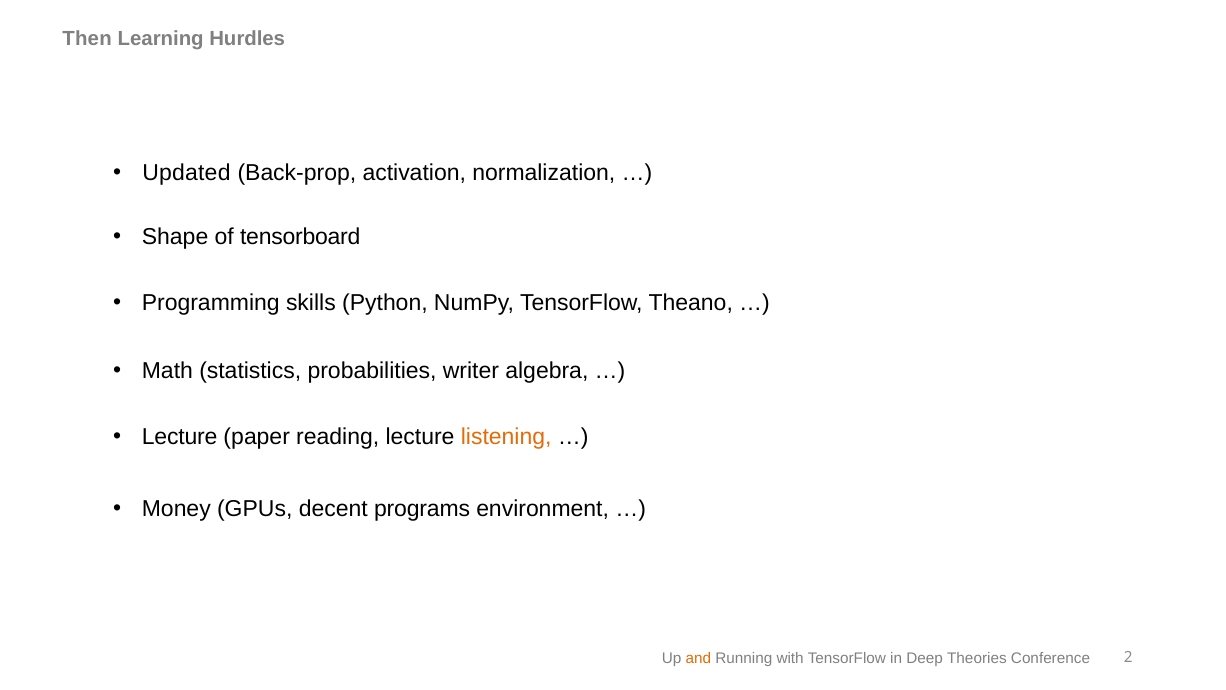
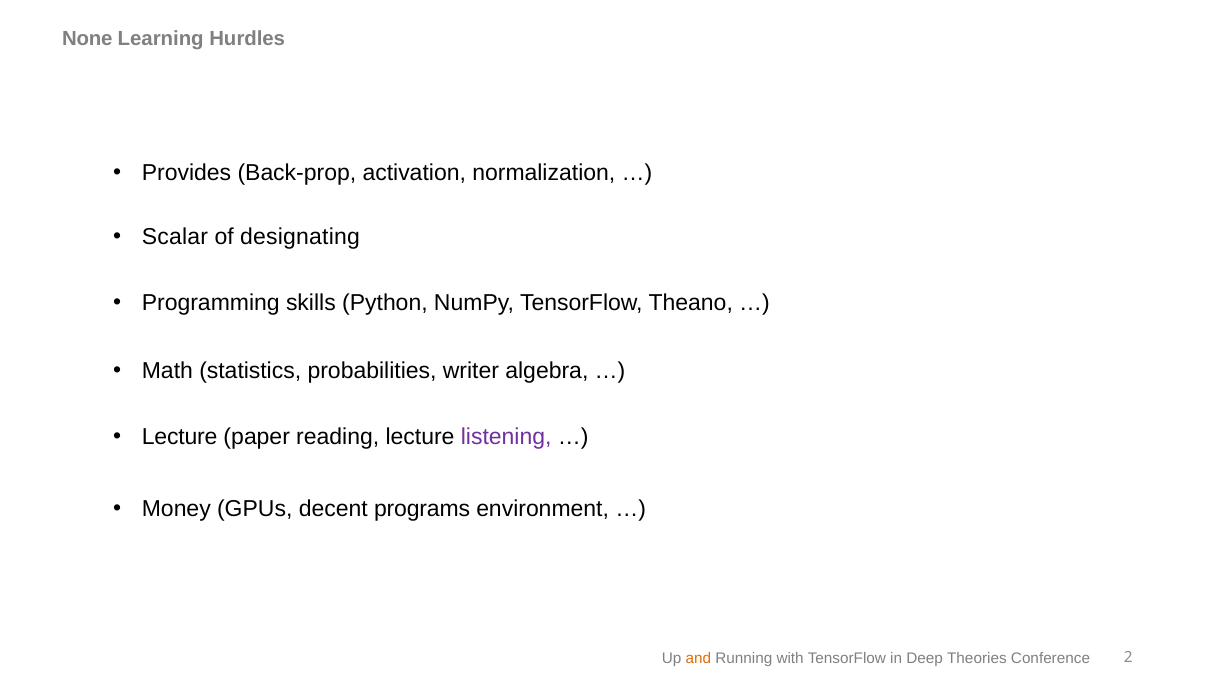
Then: Then -> None (87, 39)
Updated: Updated -> Provides (187, 173)
Shape: Shape -> Scalar (175, 237)
tensorboard: tensorboard -> designating (300, 237)
listening colour: orange -> purple (506, 437)
